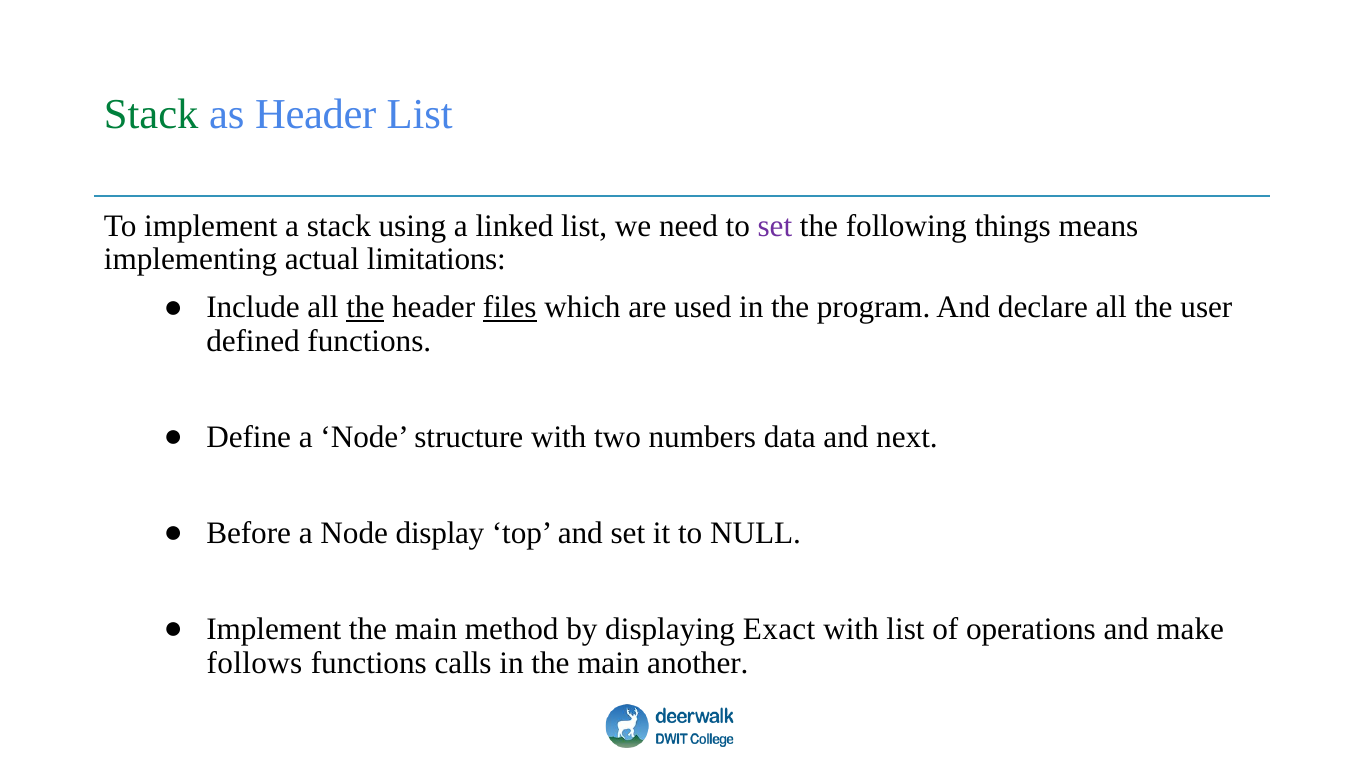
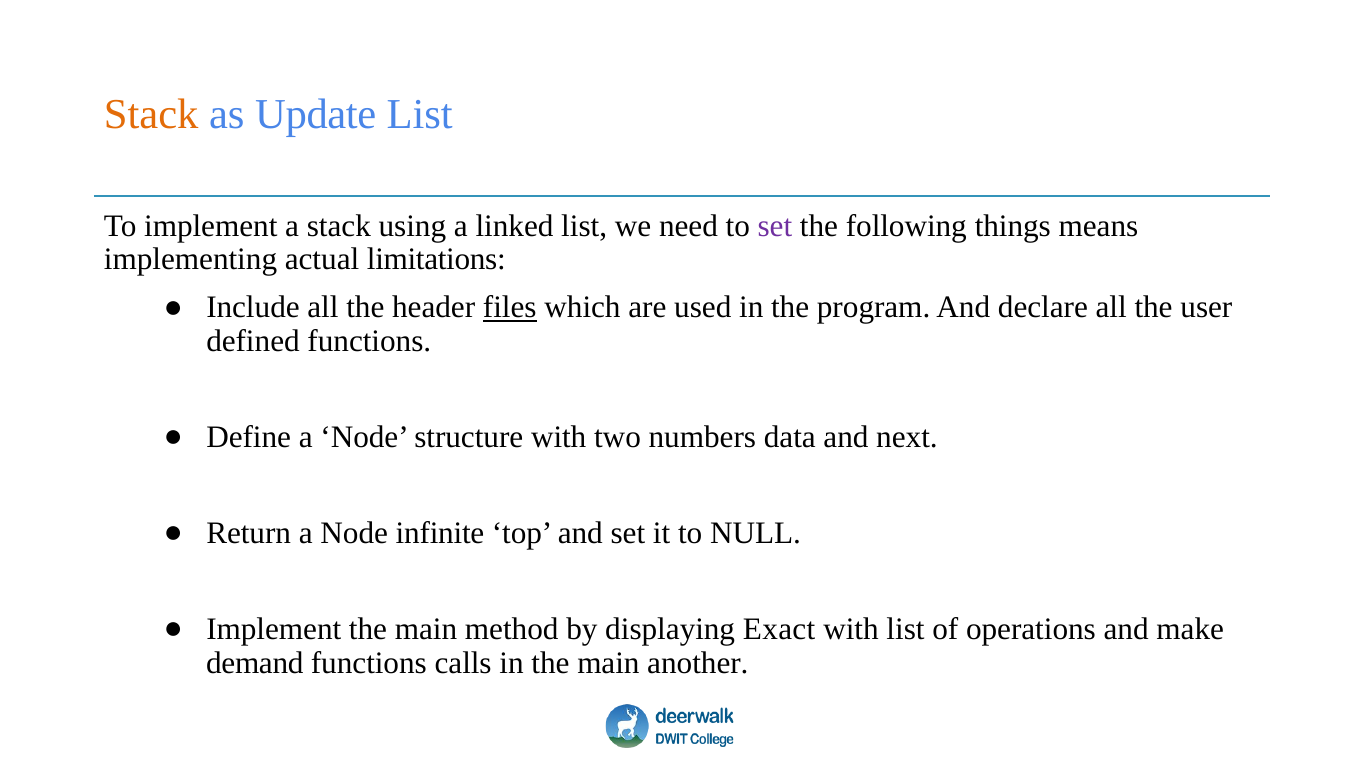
Stack colour: green -> orange (151, 115)
as Header: Header -> Update (316, 115)
the underline: present -> none (365, 308)
Before: Before -> Return (249, 533)
display: display -> infinite (440, 533)
follows: follows -> demand (255, 663)
